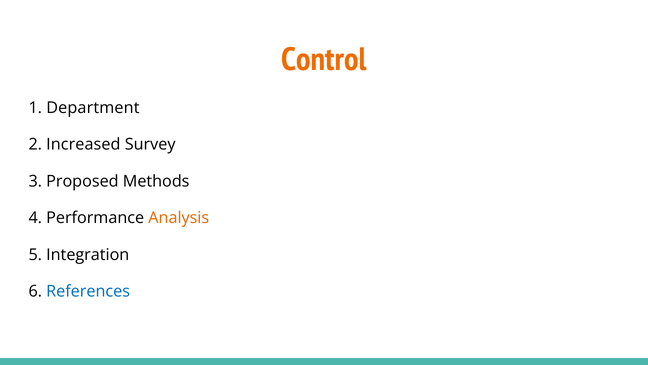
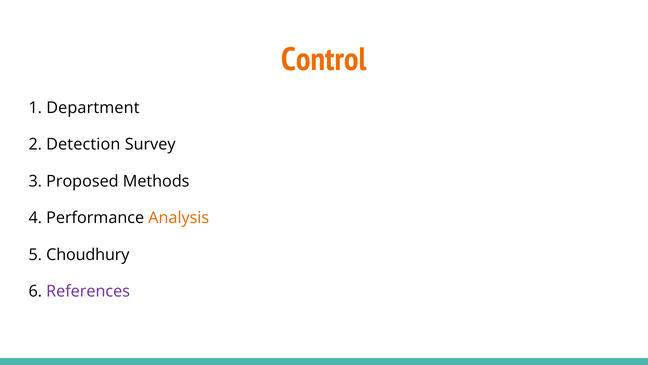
Increased: Increased -> Detection (83, 144)
Integration: Integration -> Choudhury (88, 254)
References colour: blue -> purple (88, 291)
